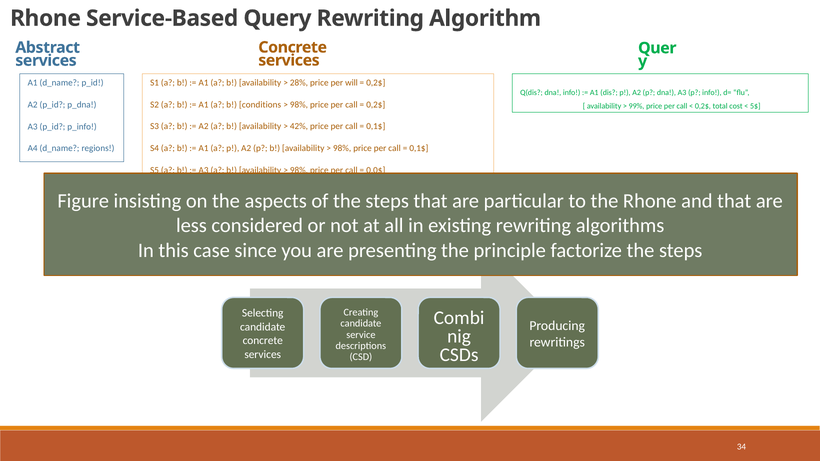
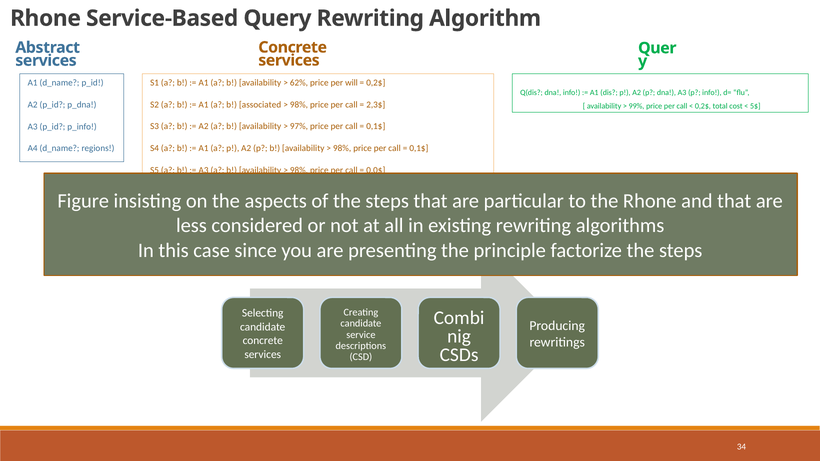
28%: 28% -> 62% (299, 83)
conditions: conditions -> associated (260, 105)
0,2$: 0,2$ -> 2,3$ (376, 105)
42%: 42% -> 97% (299, 127)
